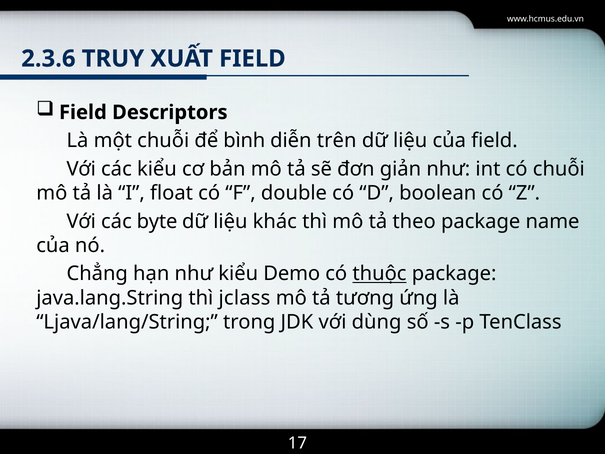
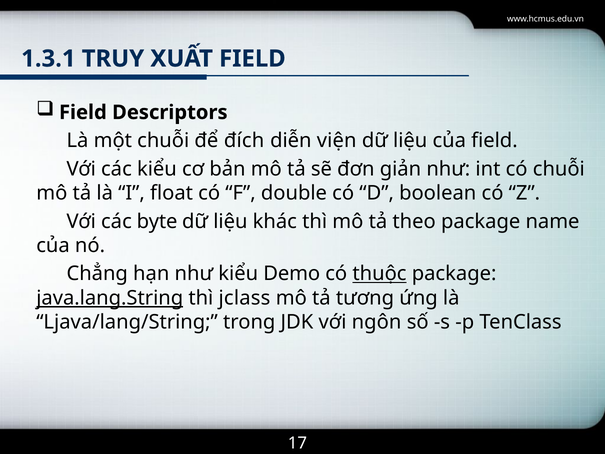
2.3.6: 2.3.6 -> 1.3.1 (48, 59)
bình: bình -> đích (244, 141)
trên: trên -> viện (337, 141)
java.lang.String underline: none -> present (110, 298)
dùng: dùng -> ngôn (377, 322)
